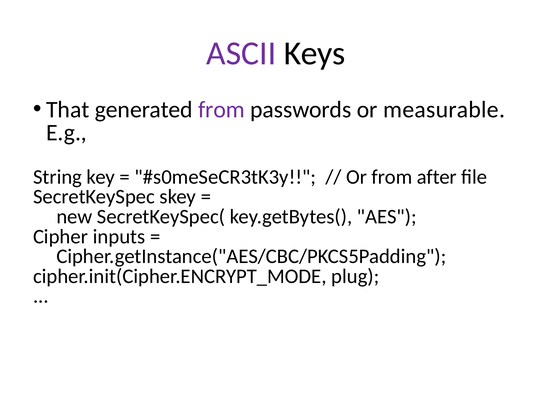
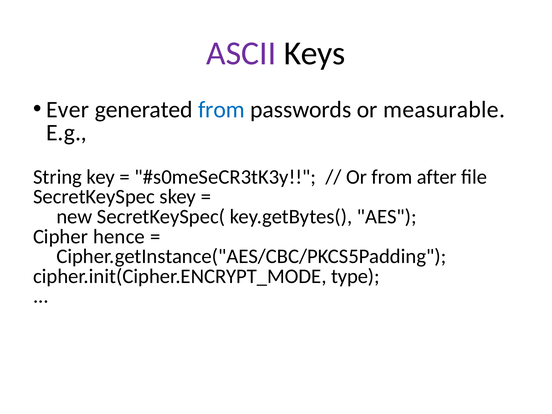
That: That -> Ever (68, 110)
from colour: purple -> blue (222, 110)
inputs: inputs -> hence (119, 237)
plug: plug -> type (355, 276)
